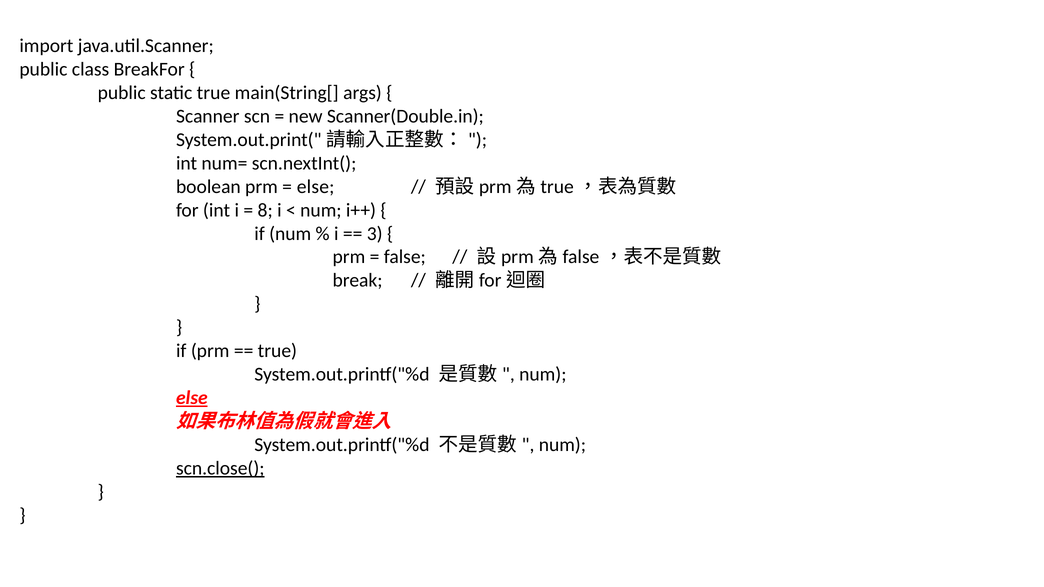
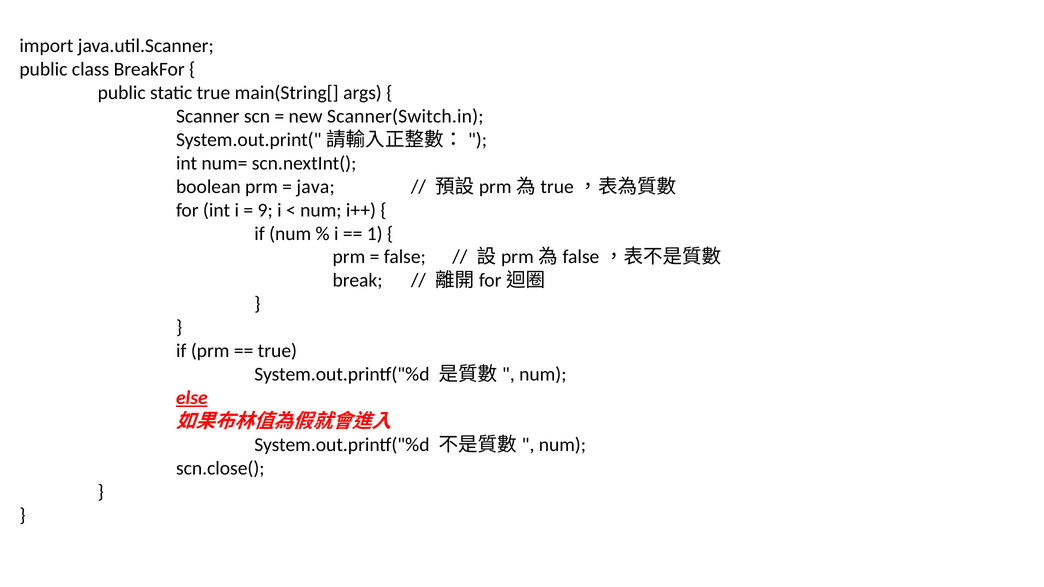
Scanner(Double.in: Scanner(Double.in -> Scanner(Switch.in (405, 116)
else: else -> java (316, 187)
8: 8 -> 9 (265, 210)
3: 3 -> 1 (375, 234)
scn.close( underline: present -> none (220, 469)
